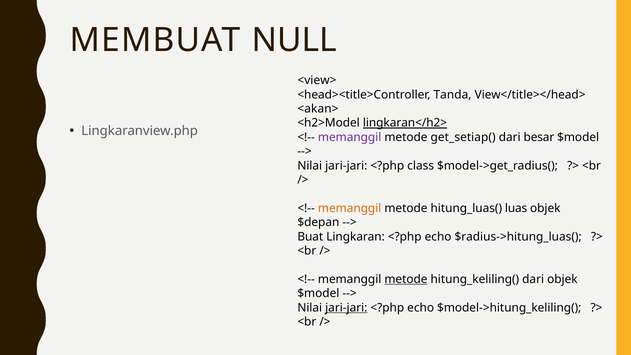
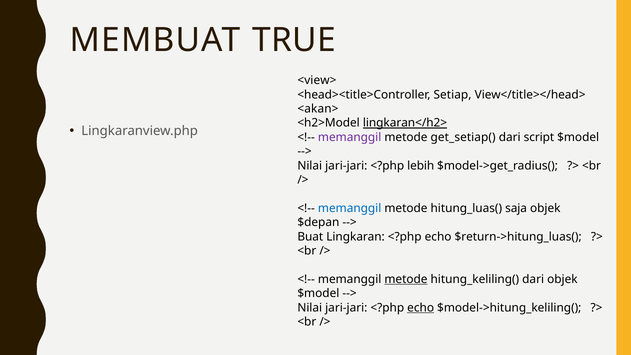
NULL: NULL -> TRUE (294, 40)
Tanda: Tanda -> Setiap (453, 95)
besar: besar -> script (539, 137)
class: class -> lebih (421, 166)
memanggil colour: orange -> blue (350, 208)
luas: luas -> saja (516, 208)
$radius->hitung_luas(: $radius->hitung_luas( -> $return->hitung_luas( (518, 237)
jari-jari underline: present -> none (346, 308)
echo underline: none -> present (421, 308)
